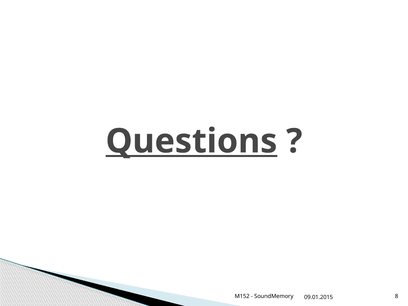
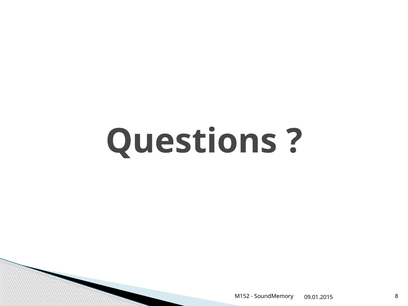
Questions underline: present -> none (191, 141)
